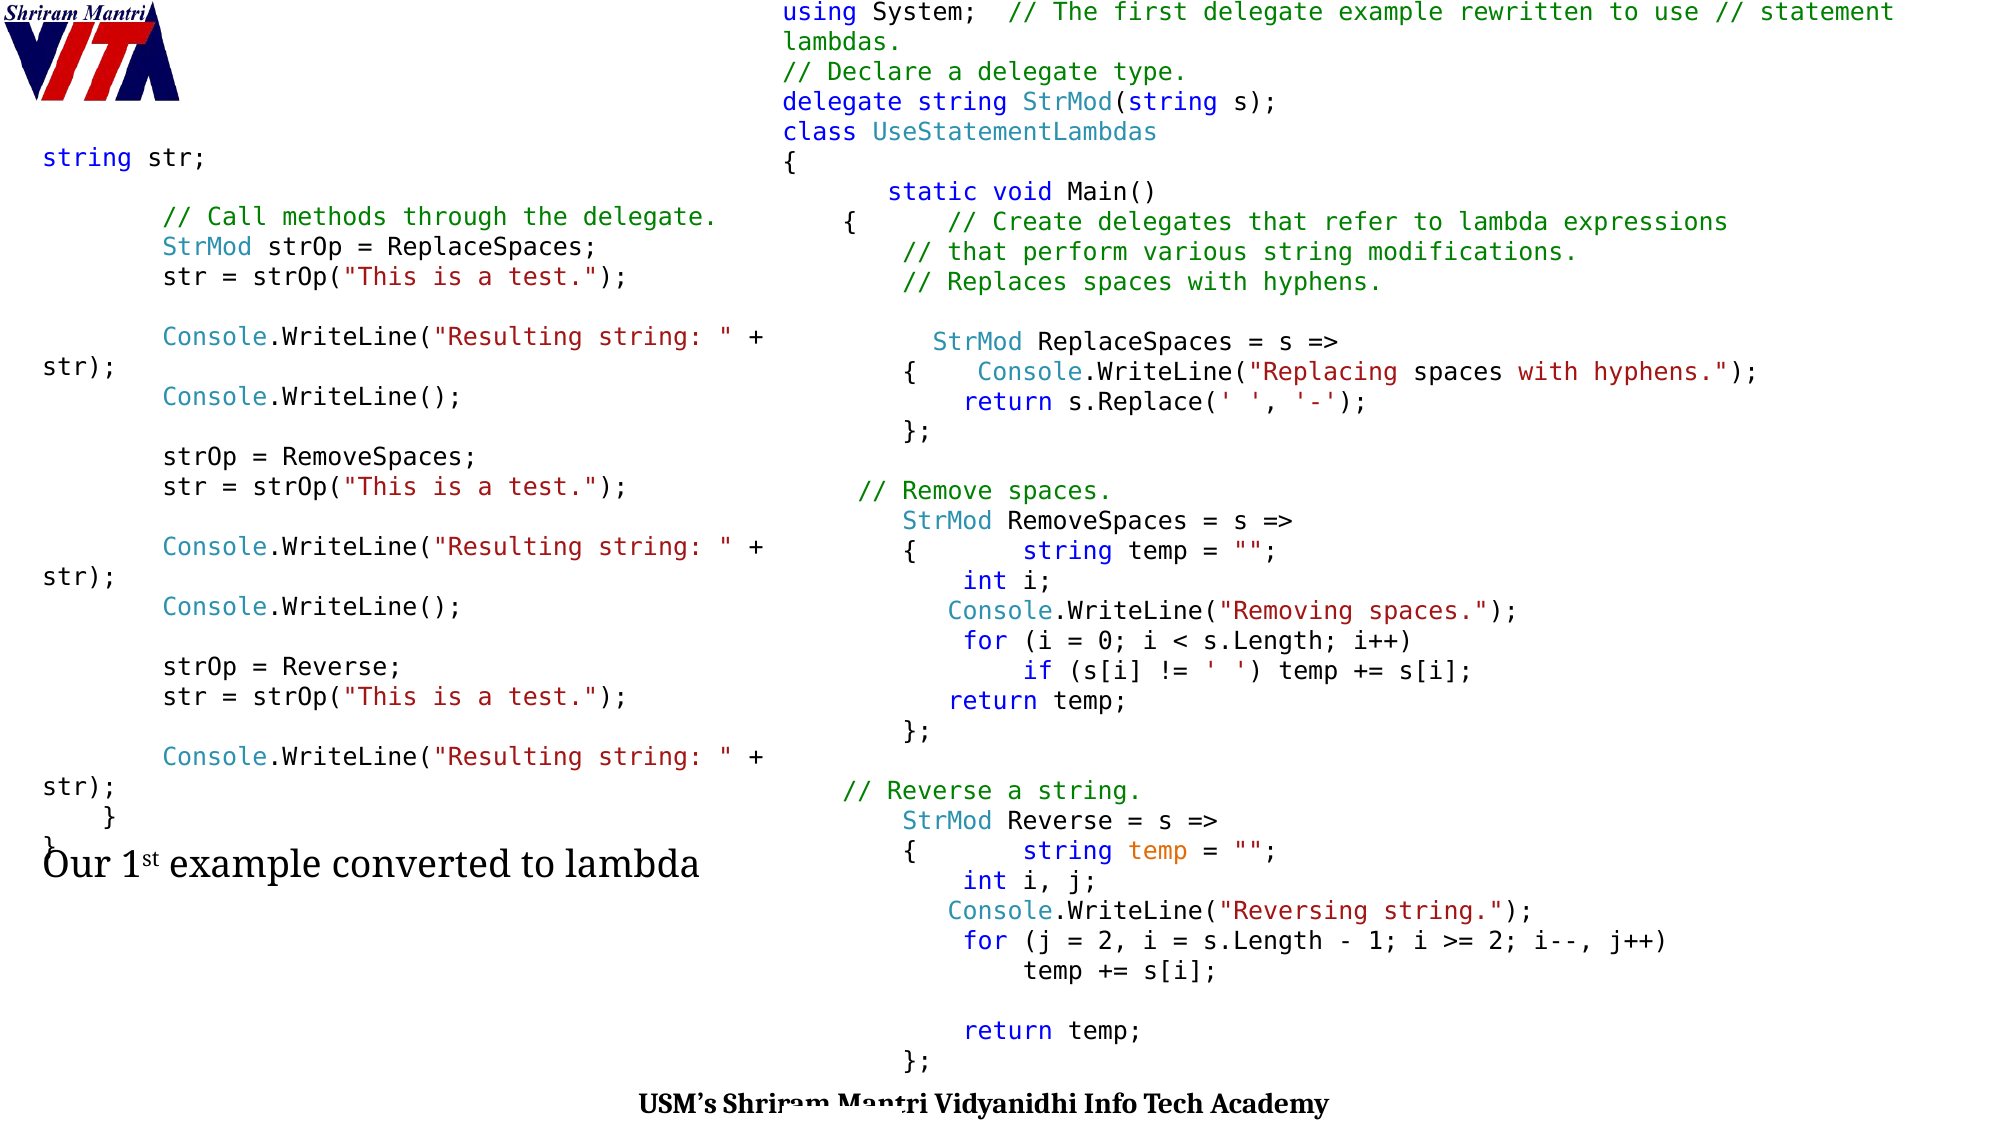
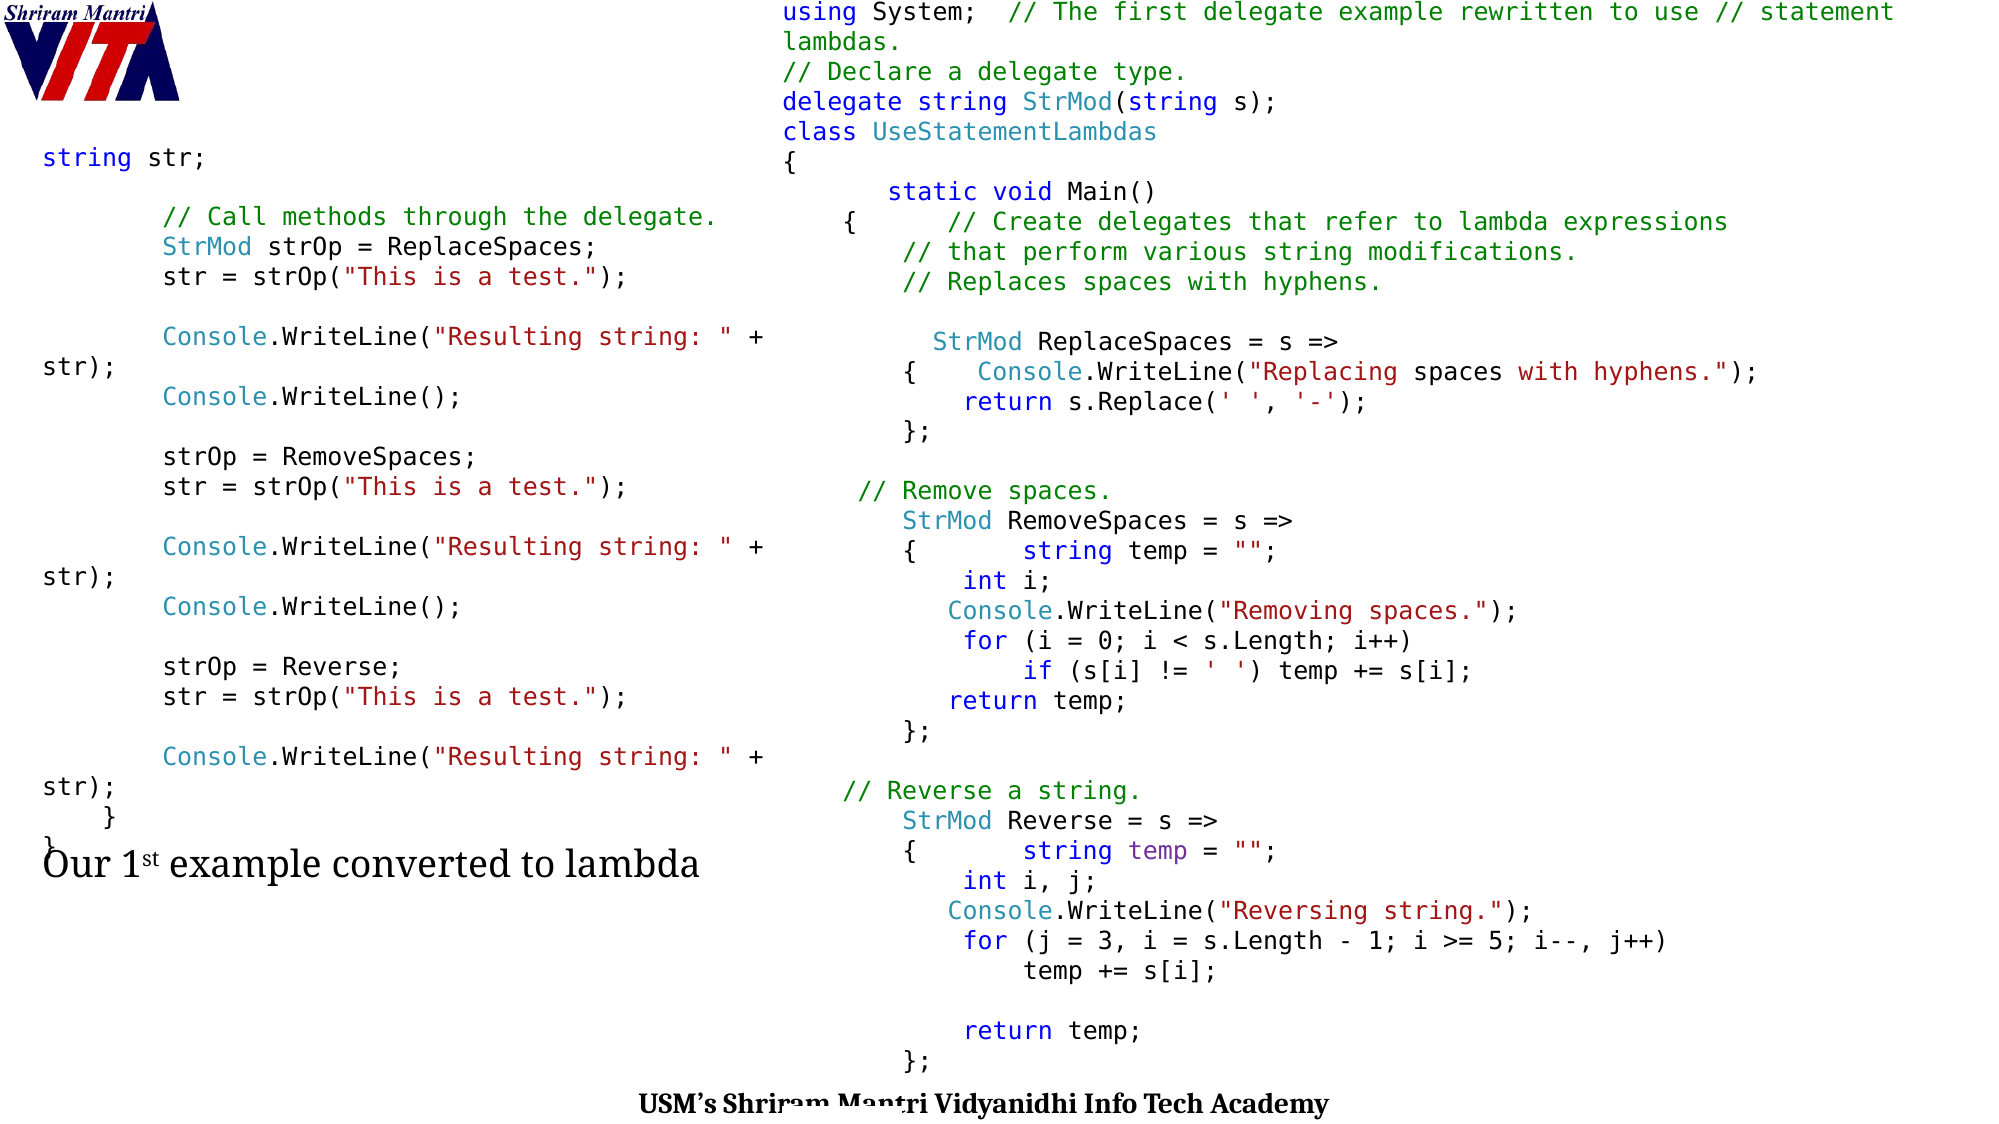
temp colour: orange -> purple (1158, 852)
2: 2 -> 3 (1113, 942)
2: 2 -> 5 (1503, 942)
